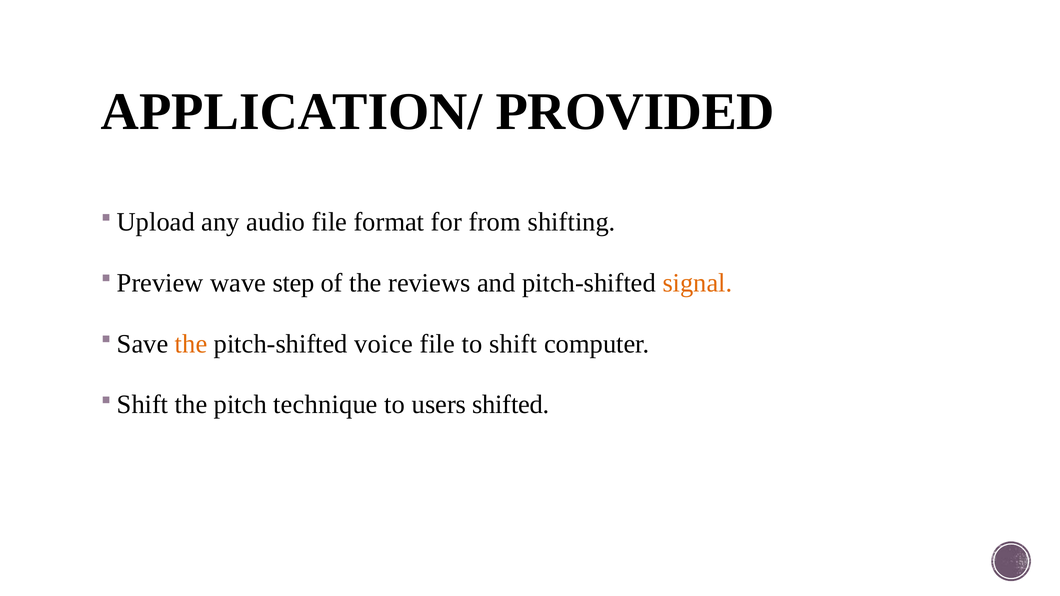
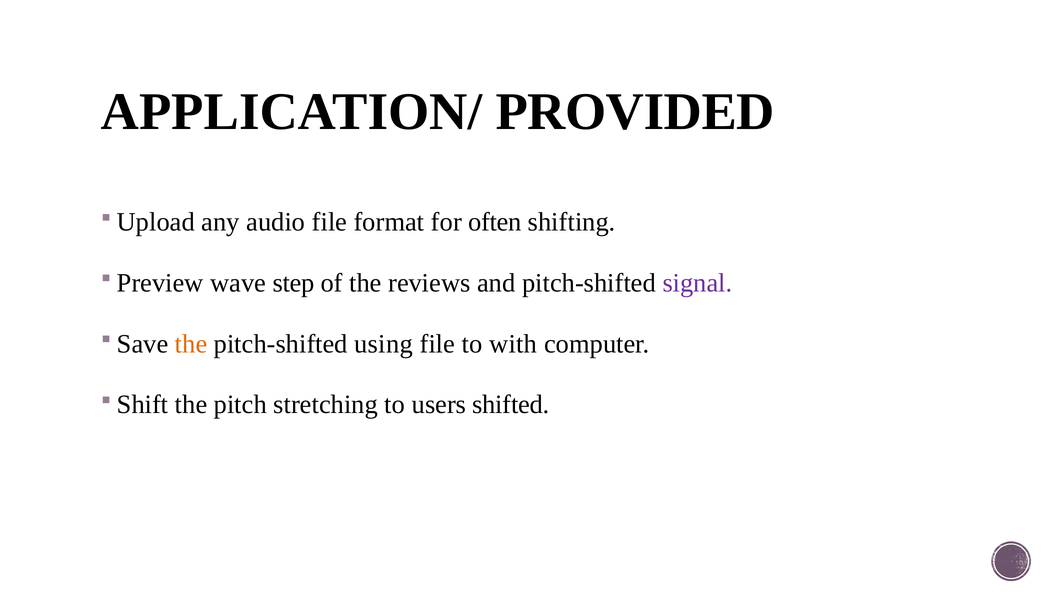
from: from -> often (495, 222)
signal colour: orange -> purple (698, 283)
voice: voice -> using (384, 344)
shift: shift -> with (513, 344)
technique: technique -> stretching (326, 405)
